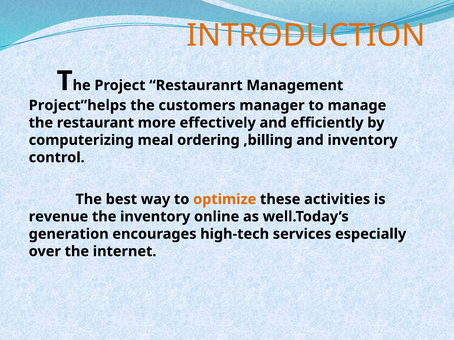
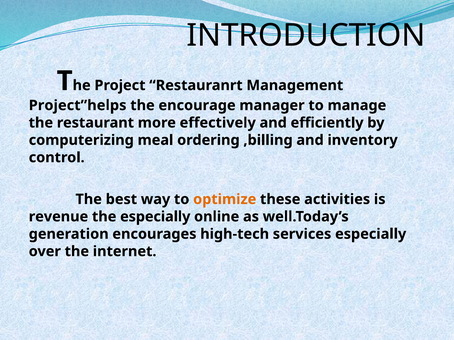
INTRODUCTION colour: orange -> black (306, 36)
customers: customers -> encourage (197, 106)
the inventory: inventory -> especially (155, 217)
